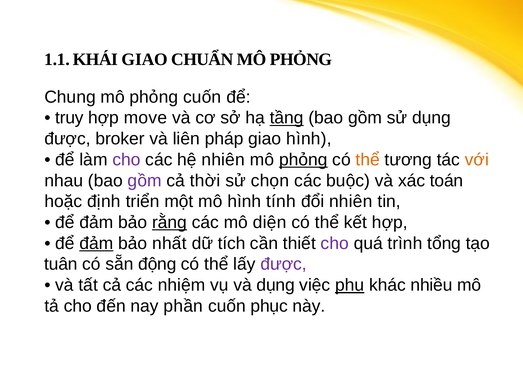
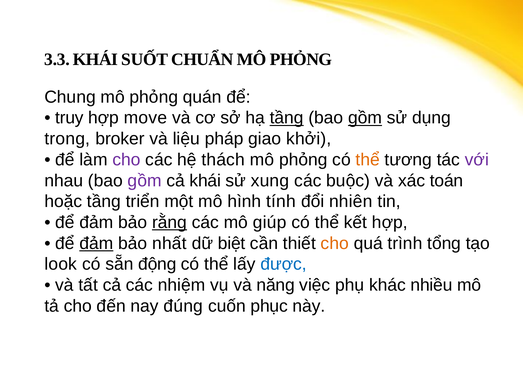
1.1: 1.1 -> 3.3 (57, 60)
KHÁI GIAO: GIAO -> SUỐT (145, 60)
phỏng cuốn: cuốn -> quán (202, 97)
gồm underline: none -> present (365, 118)
được: được -> trong (67, 139)
liên: liên -> liệu (186, 139)
giao hình: hình -> khởi (309, 139)
hệ nhiên: nhiên -> thách (223, 160)
phỏng underline: present -> none (303, 160)
với colour: orange -> purple (477, 160)
cả thời: thời -> khái (205, 181)
chọn: chọn -> xung (270, 181)
hoặc định: định -> tầng (104, 202)
diện: diện -> giúp (270, 223)
tích: tích -> biệt (232, 243)
cho colour: purple -> orange (335, 243)
tuân: tuân -> look (61, 264)
được colour: purple -> blue (284, 264)
và dụng: dụng -> năng (276, 285)
phụ underline: present -> none (350, 285)
phần: phần -> đúng (183, 306)
